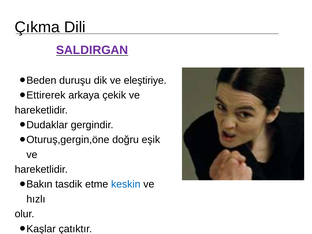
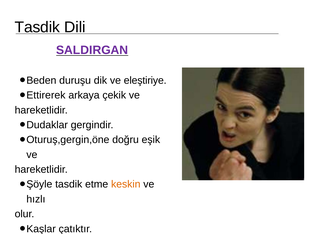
Çıkma: Çıkma -> Tasdik (37, 27)
Bakın: Bakın -> Şöyle (39, 184)
keskin colour: blue -> orange (126, 184)
